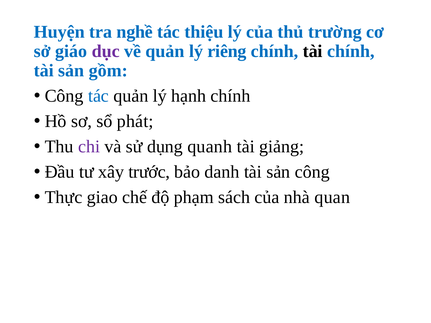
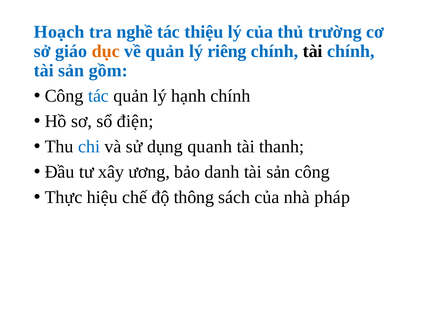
Huyện: Huyện -> Hoạch (59, 32)
dục colour: purple -> orange (106, 51)
phát: phát -> điện (135, 121)
chi colour: purple -> blue (89, 147)
giảng: giảng -> thanh (282, 147)
trước: trước -> ương (149, 172)
giao: giao -> hiệu (102, 198)
phạm: phạm -> thông (194, 198)
quan: quan -> pháp (332, 198)
